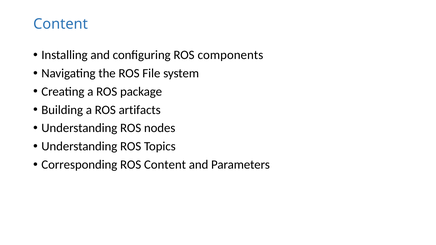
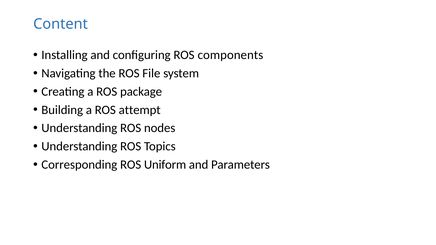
artifacts: artifacts -> attempt (140, 110)
ROS Content: Content -> Uniform (165, 165)
